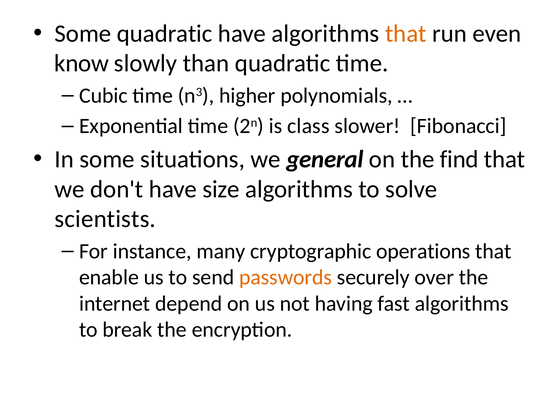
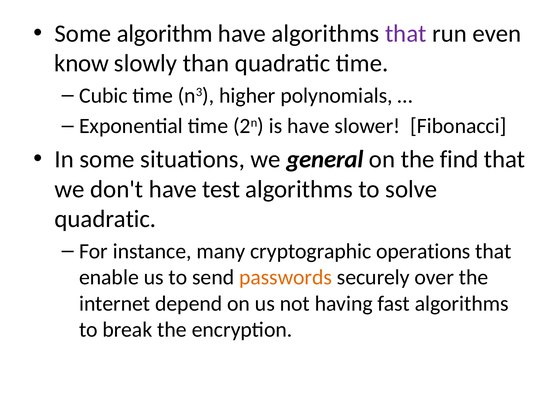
Some quadratic: quadratic -> algorithm (165, 34)
that colour: orange -> purple (406, 34)
is class: class -> have (308, 126)
size: size -> test (221, 189)
scientists: scientists -> quadratic (105, 219)
